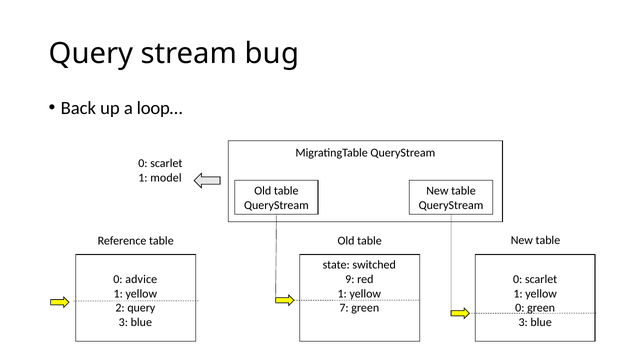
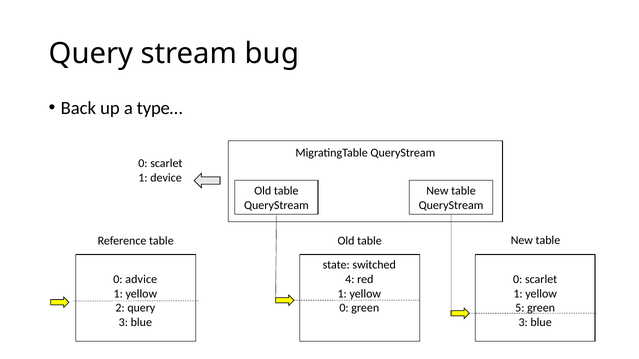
loop…: loop… -> type… (160, 108)
model: model -> device (166, 178)
9: 9 -> 4 (350, 280)
7: 7 -> 0 (344, 308)
0: 0 -> 5 (520, 308)
